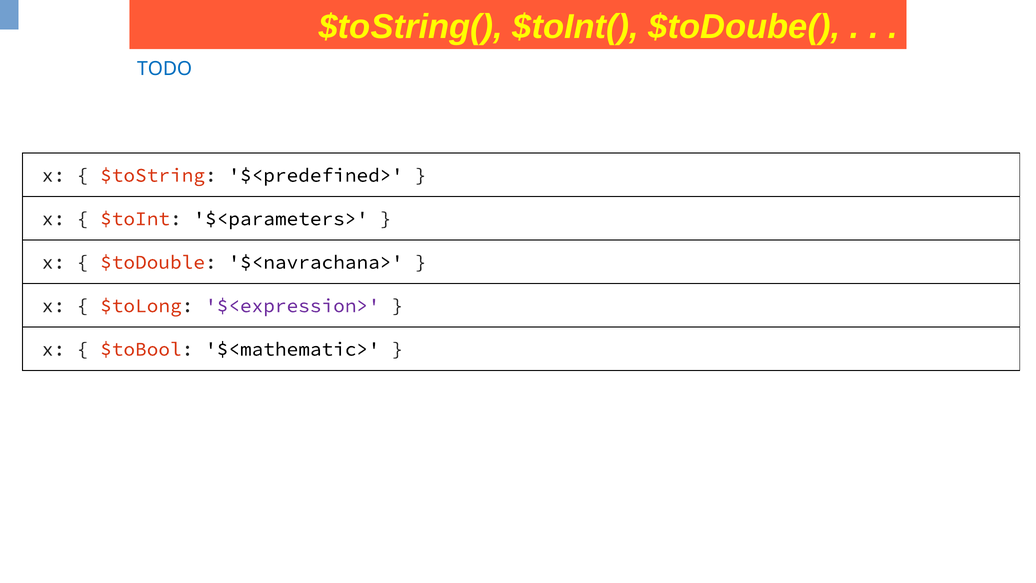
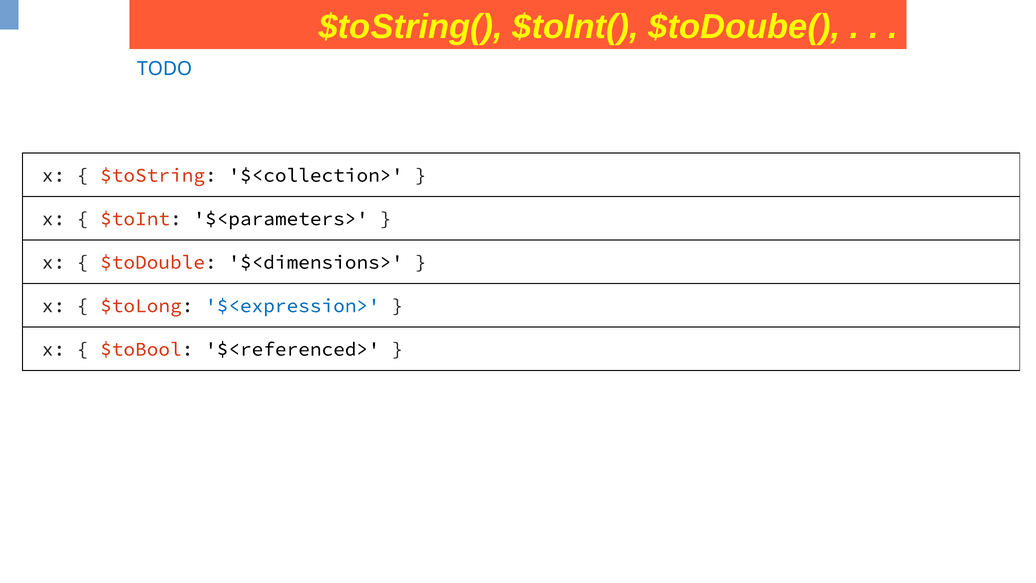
$<predefined>: $<predefined> -> $<collection> (316, 175)
$<navrachana>: $<navrachana> -> $<dimensions> (316, 262)
$<expression> colour: purple -> blue (292, 306)
$<mathematic>: $<mathematic> -> $<referenced> (292, 349)
